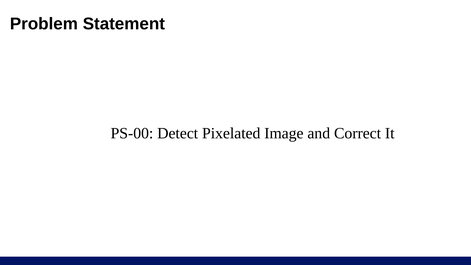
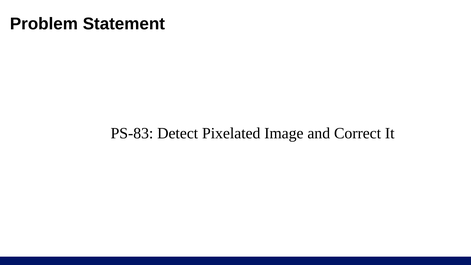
PS-00: PS-00 -> PS-83 (132, 133)
